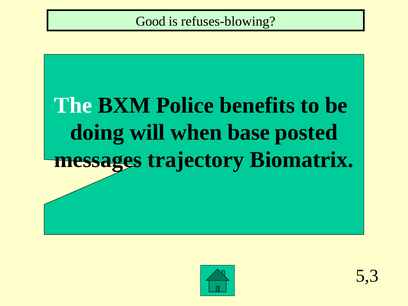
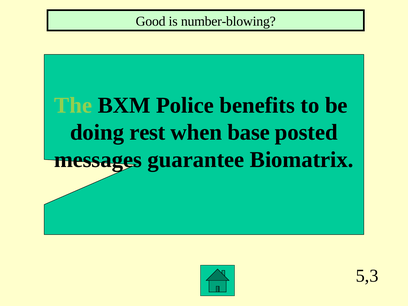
refuses-blowing: refuses-blowing -> number-blowing (228, 21)
The colour: white -> light green (73, 105)
will: will -> rest (147, 132)
trajectory: trajectory -> guarantee (196, 160)
